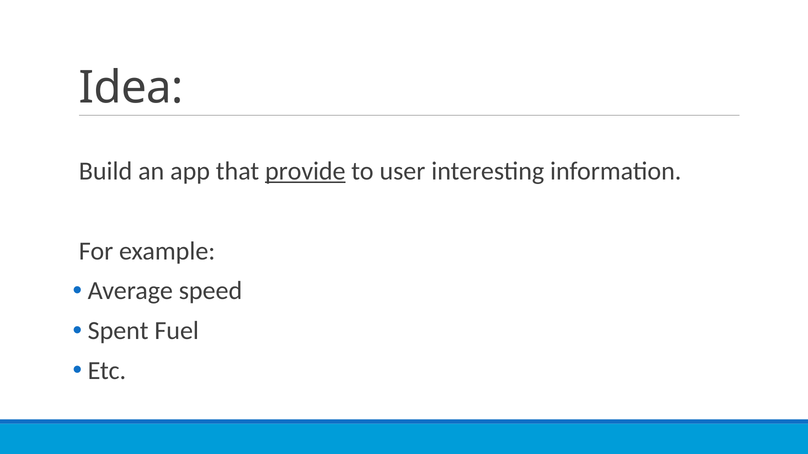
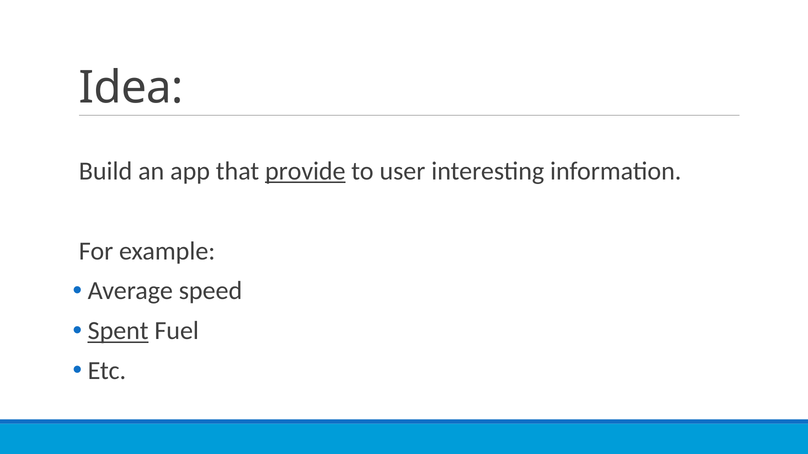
Spent underline: none -> present (118, 331)
